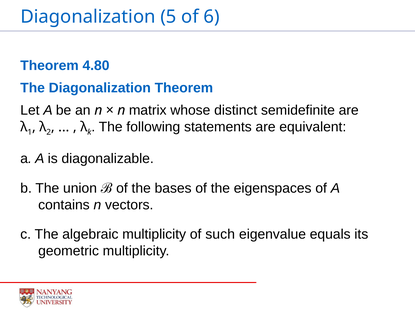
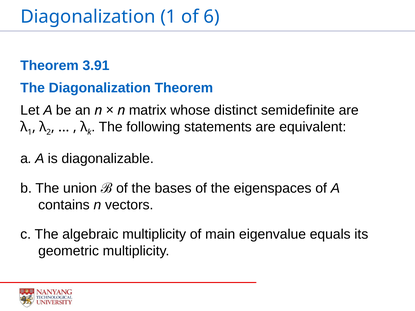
Diagonalization 5: 5 -> 1 (168, 17)
4.80: 4.80 -> 3.91 (96, 66)
such: such -> main (220, 234)
